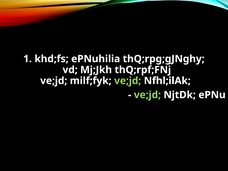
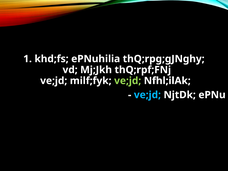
ve;jd colour: light green -> light blue (147, 95)
